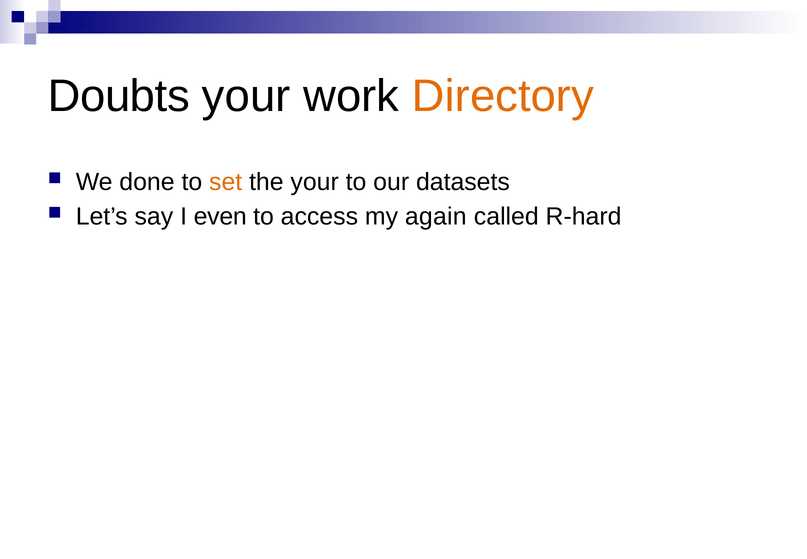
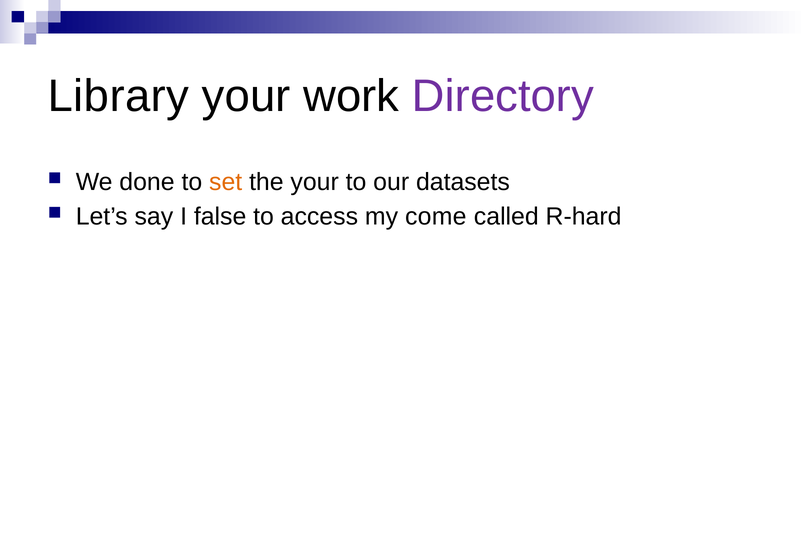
Doubts: Doubts -> Library (118, 96)
Directory colour: orange -> purple (503, 96)
even: even -> false (220, 217)
again: again -> come (436, 217)
